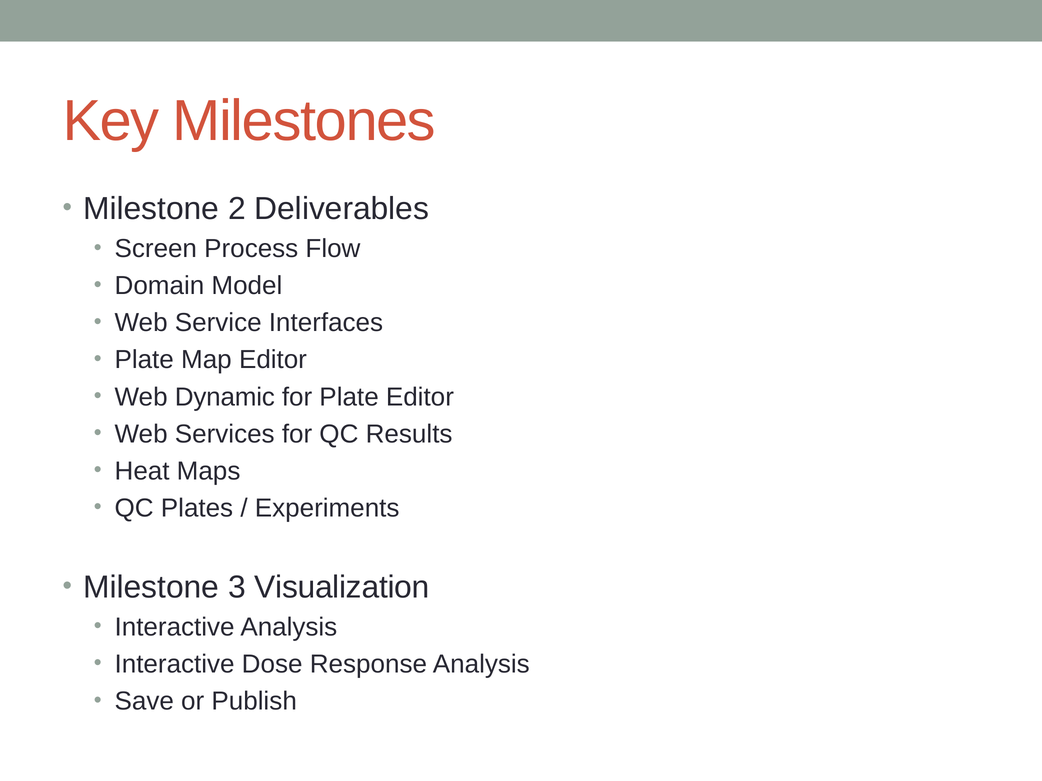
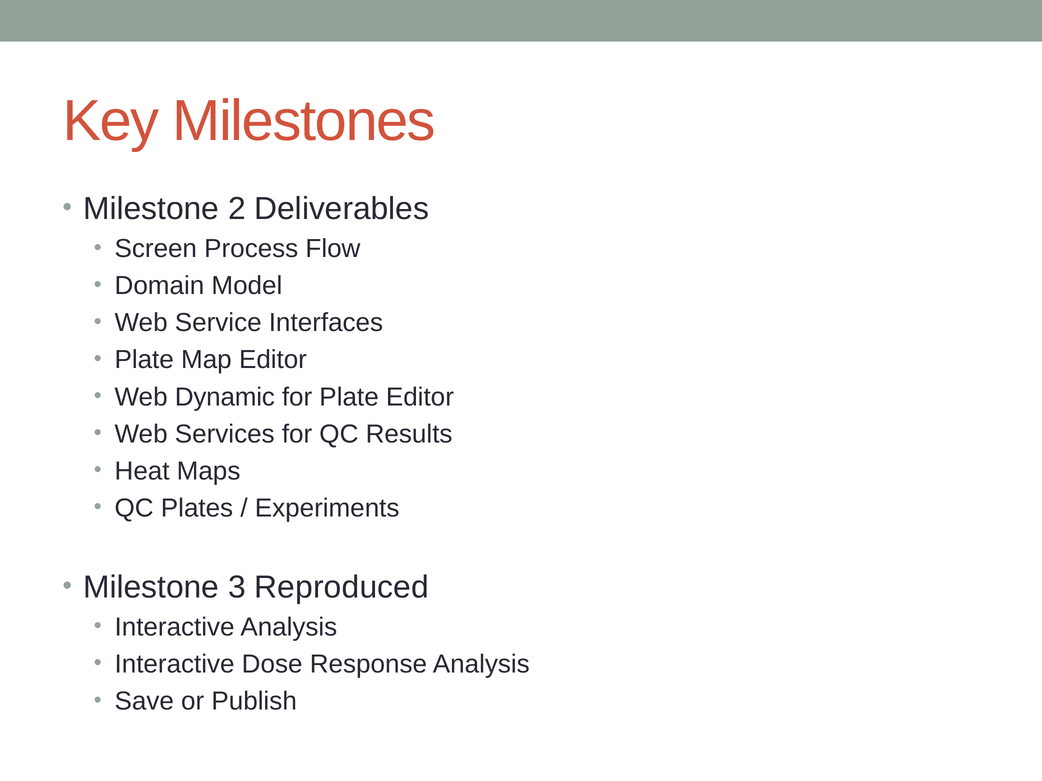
Visualization: Visualization -> Reproduced (342, 587)
